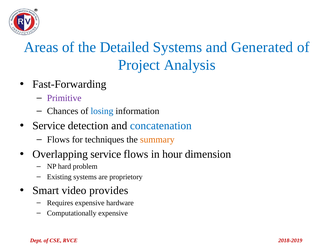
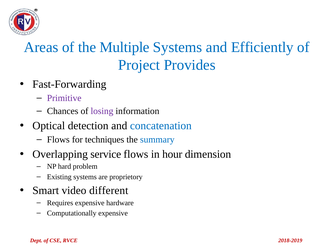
Detailed: Detailed -> Multiple (125, 47)
Generated: Generated -> Efficiently (262, 47)
Analysis: Analysis -> Provides (190, 65)
losing colour: blue -> purple (102, 111)
Service: Service -> Optical (49, 126)
summary colour: orange -> blue (157, 140)
provides: provides -> different (109, 190)
